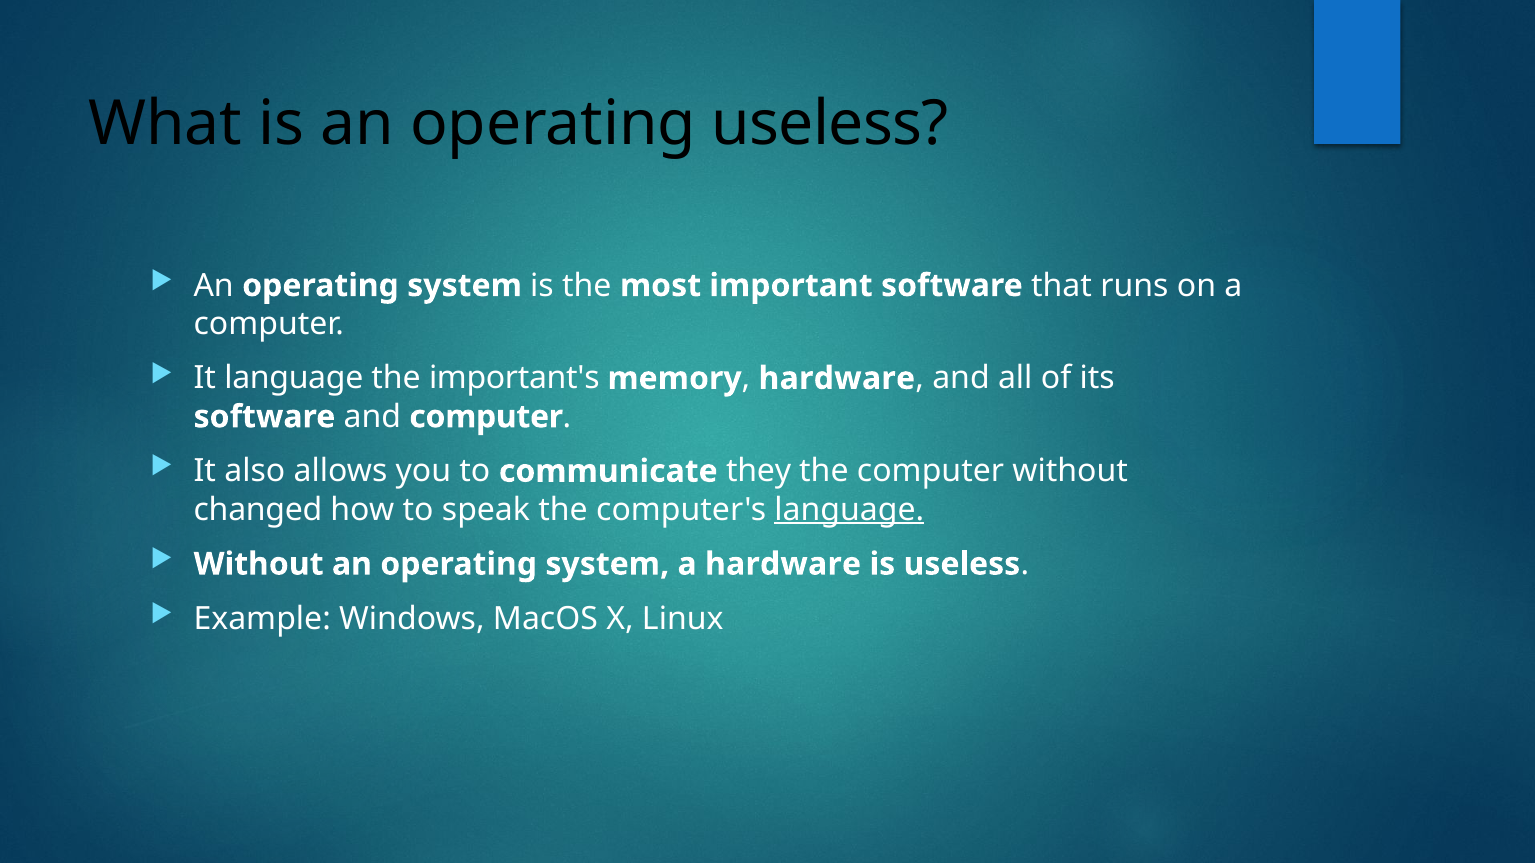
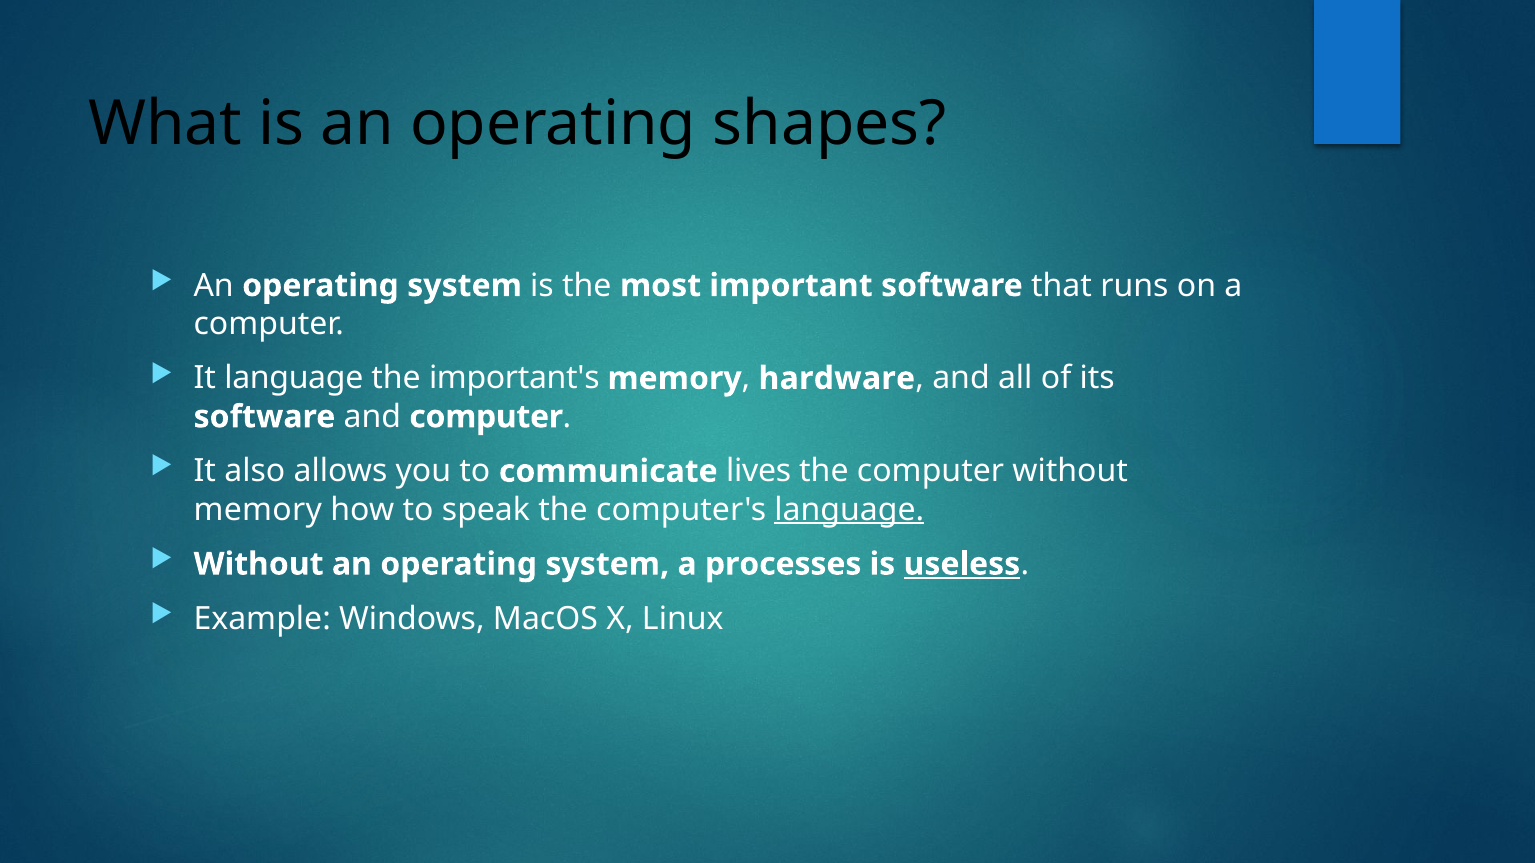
operating useless: useless -> shapes (830, 124)
they: they -> lives (759, 471)
changed: changed -> memory (258, 510)
a hardware: hardware -> processes (783, 564)
useless underline: none -> present (962, 564)
